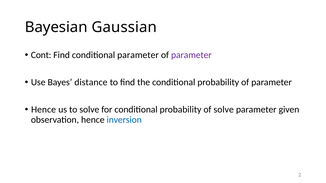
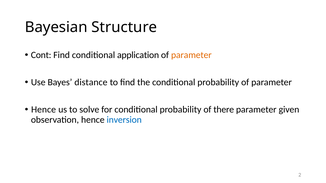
Gaussian: Gaussian -> Structure (124, 27)
conditional parameter: parameter -> application (138, 55)
parameter colour: purple -> orange (191, 55)
of solve: solve -> there (224, 110)
